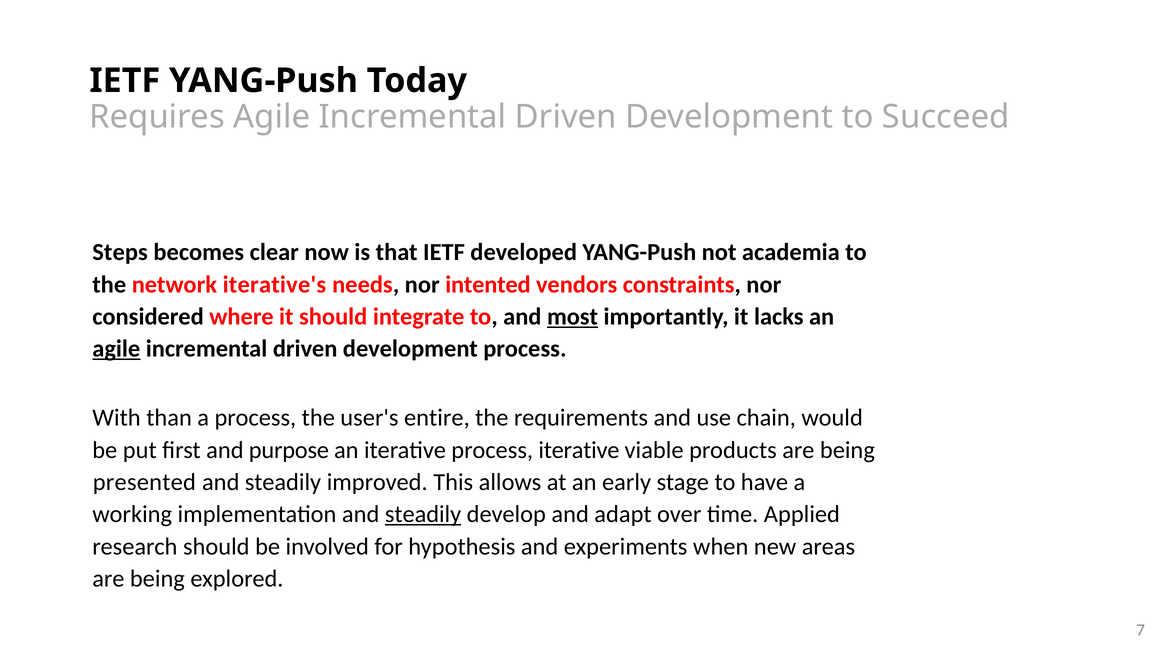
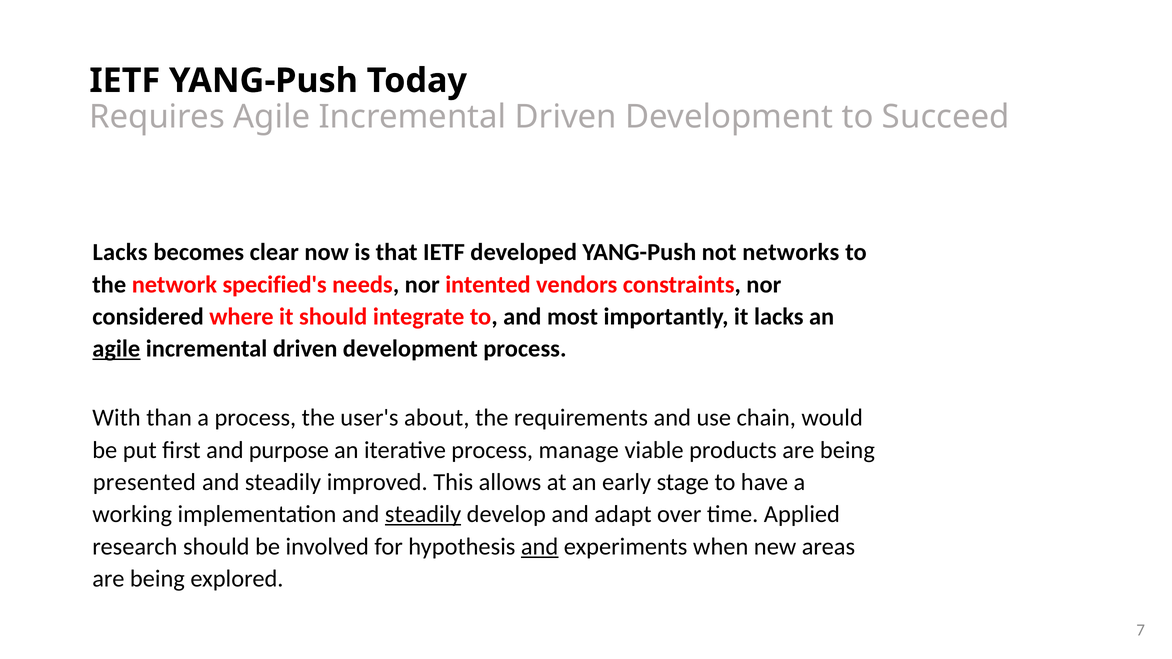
Steps: Steps -> Lacks (120, 252)
academia: academia -> networks (791, 252)
iterative's: iterative's -> specified's (275, 285)
most underline: present -> none (573, 317)
entire: entire -> about (437, 418)
process iterative: iterative -> manage (579, 450)
and underline: none -> present (540, 547)
